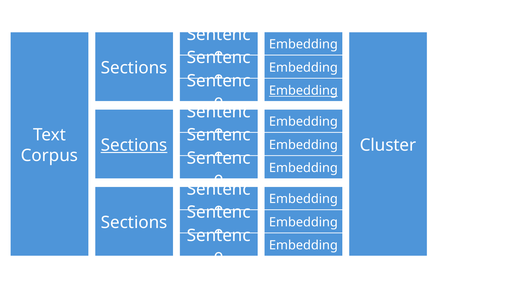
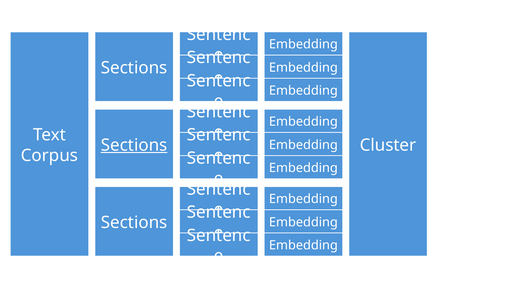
Embedding underline: present -> none (303, 91)
